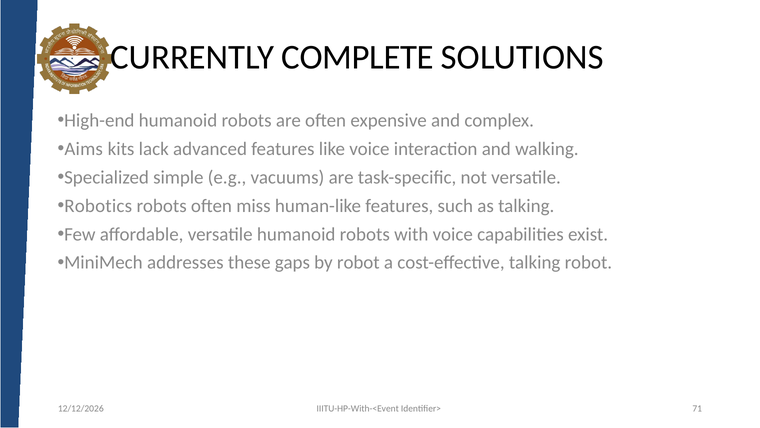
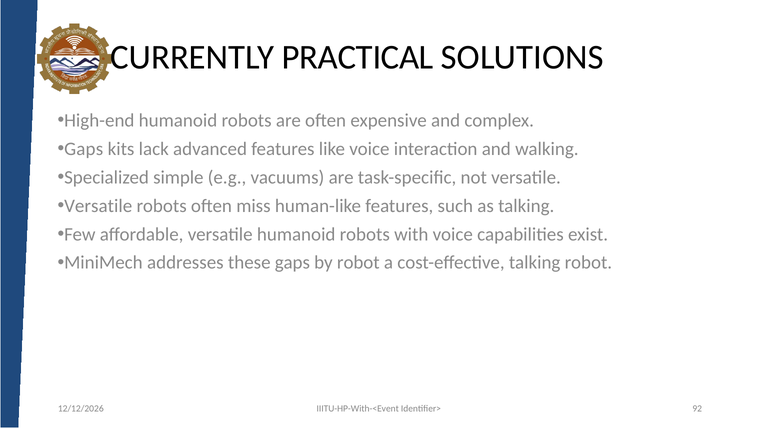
COMPLETE: COMPLETE -> PRACTICAL (358, 57)
Aims: Aims -> Gaps (84, 149)
Robotics: Robotics -> Versatile (98, 206)
71: 71 -> 92 (697, 408)
